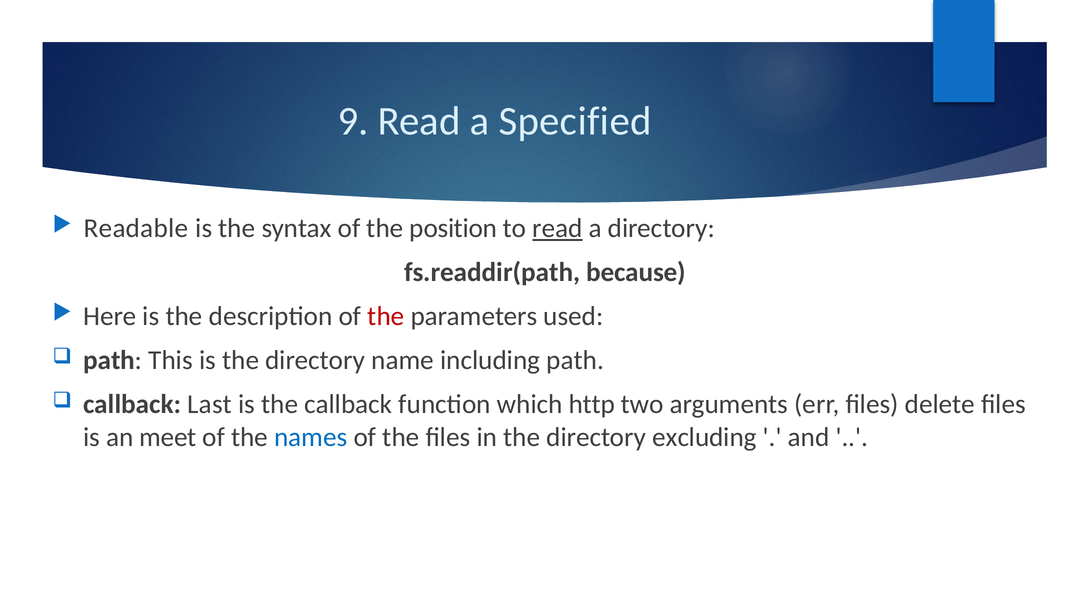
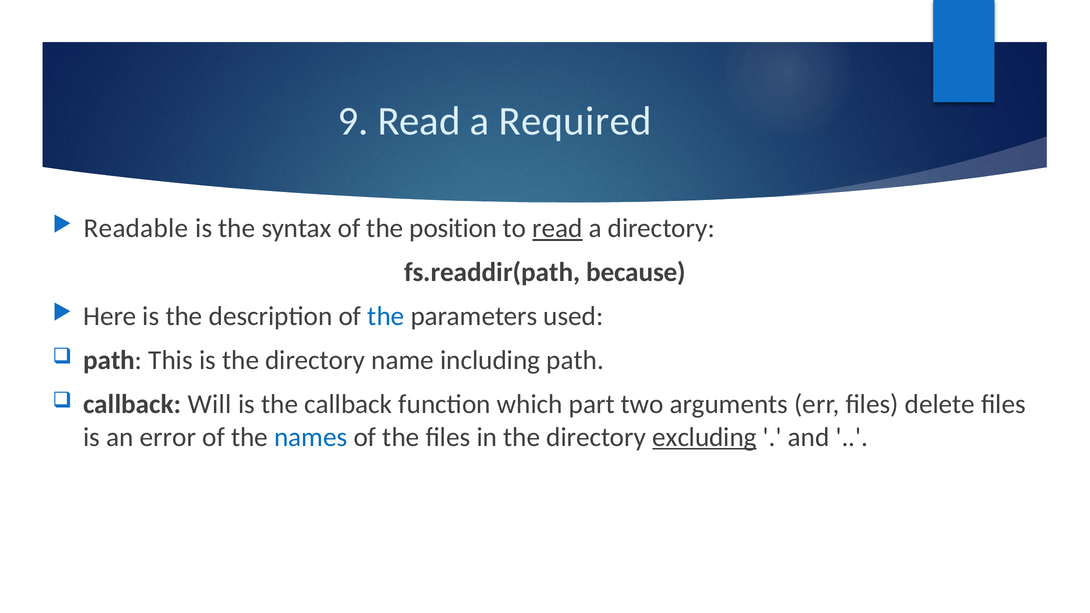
Specified: Specified -> Required (575, 121)
the colour: red -> blue (386, 316)
Last: Last -> Will (210, 405)
http: http -> part (592, 405)
meet: meet -> error (168, 437)
excluding underline: none -> present (705, 437)
